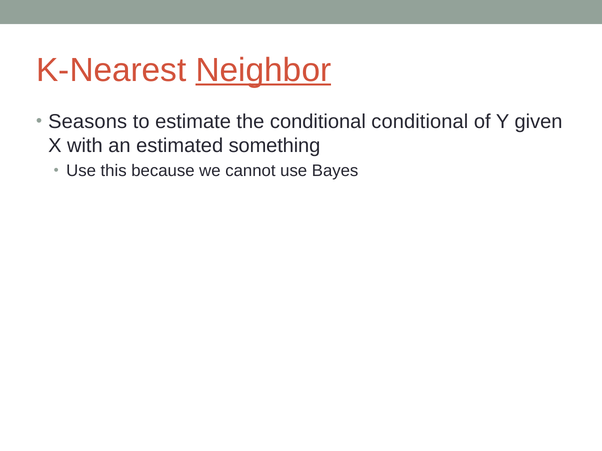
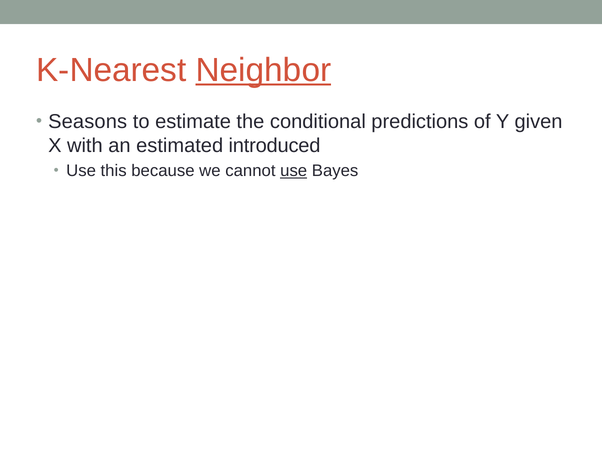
conditional conditional: conditional -> predictions (420, 122)
something: something -> introduced (275, 146)
use underline: none -> present (294, 171)
